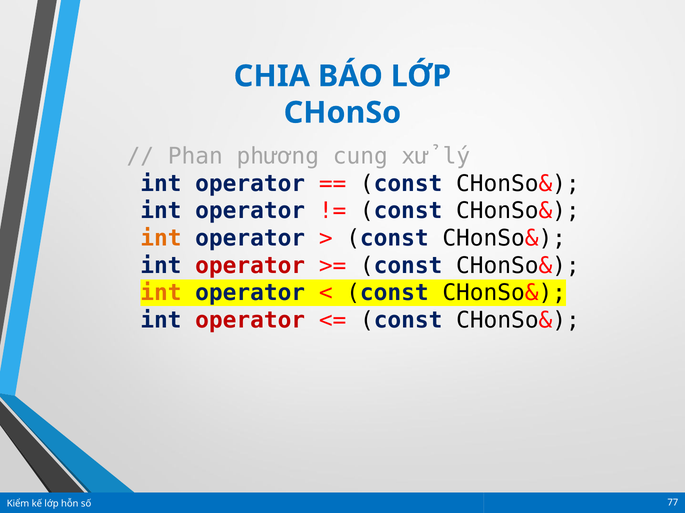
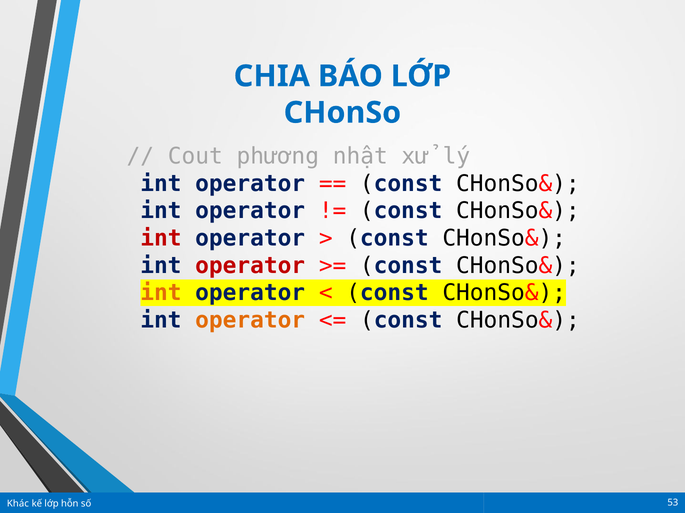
Phan: Phan -> Cout (195, 156)
cung: cung -> nhật (360, 156)
int colour: orange -> red (161, 239)
operator colour: red -> orange (250, 321)
Kiểm: Kiểm -> Khác (18, 504)
77: 77 -> 53 (673, 503)
